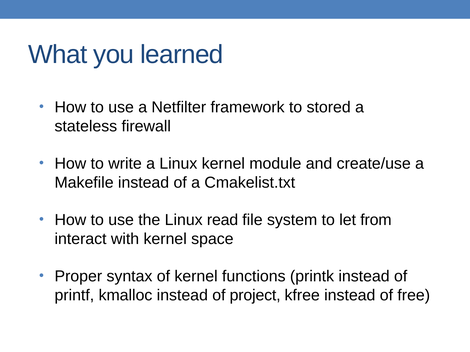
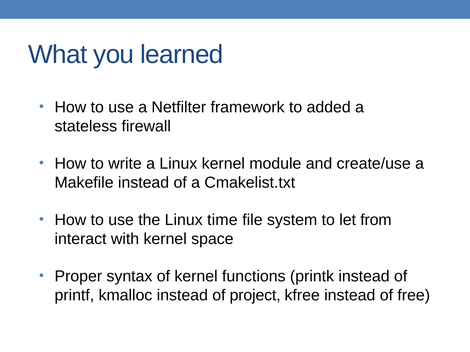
stored: stored -> added (329, 107)
read: read -> time (222, 220)
